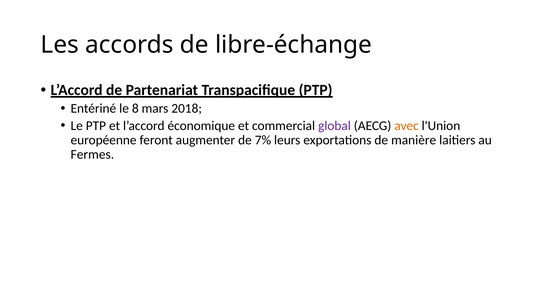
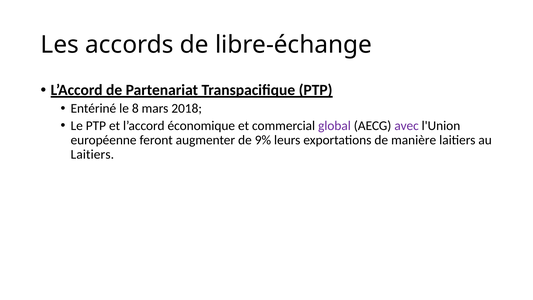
avec colour: orange -> purple (407, 126)
7%: 7% -> 9% (263, 140)
Fermes: Fermes -> Laitiers (92, 154)
